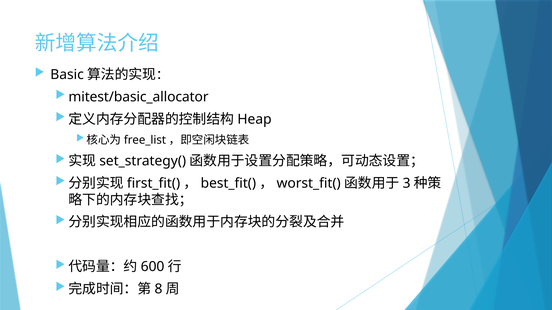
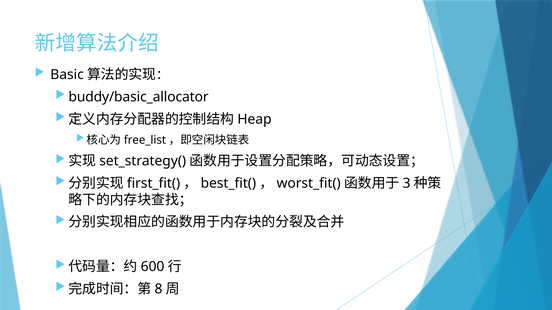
mitest/basic_allocator: mitest/basic_allocator -> buddy/basic_allocator (138, 97)
